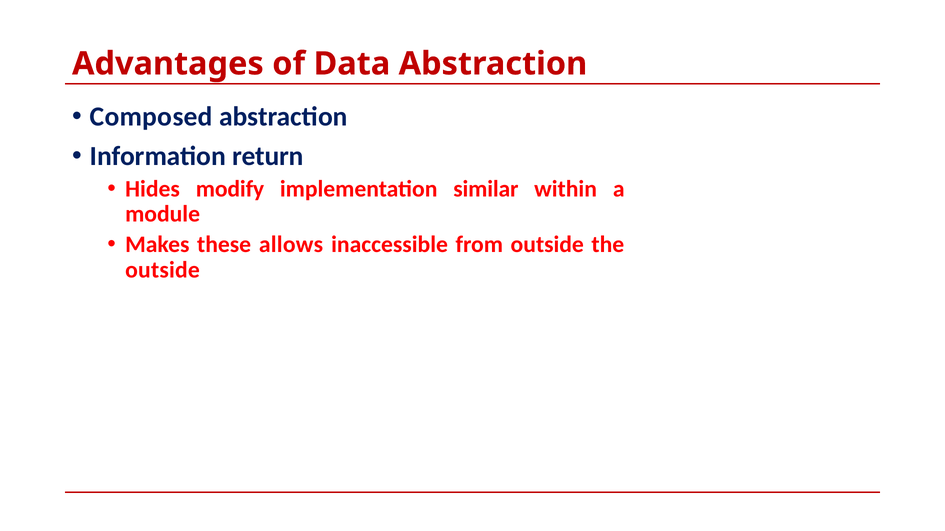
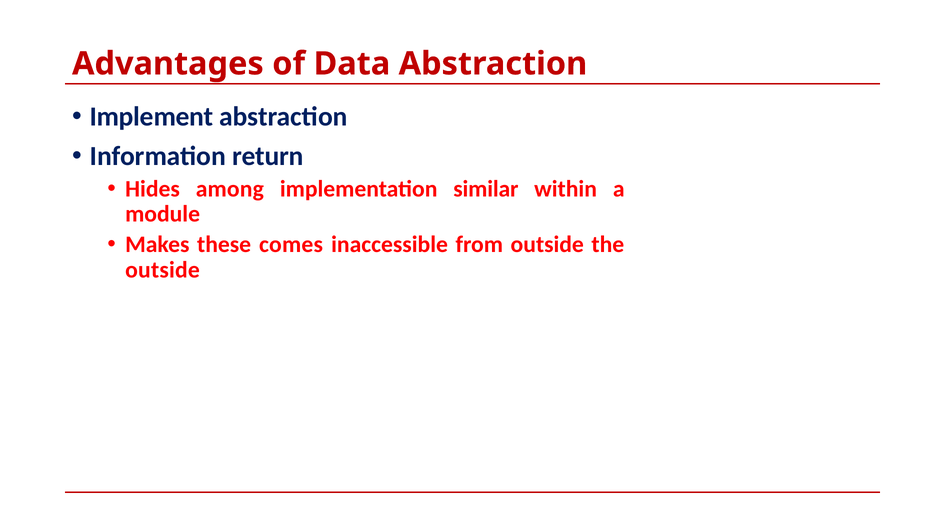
Composed: Composed -> Implement (152, 117)
modify: modify -> among (230, 189)
allows: allows -> comes (291, 245)
